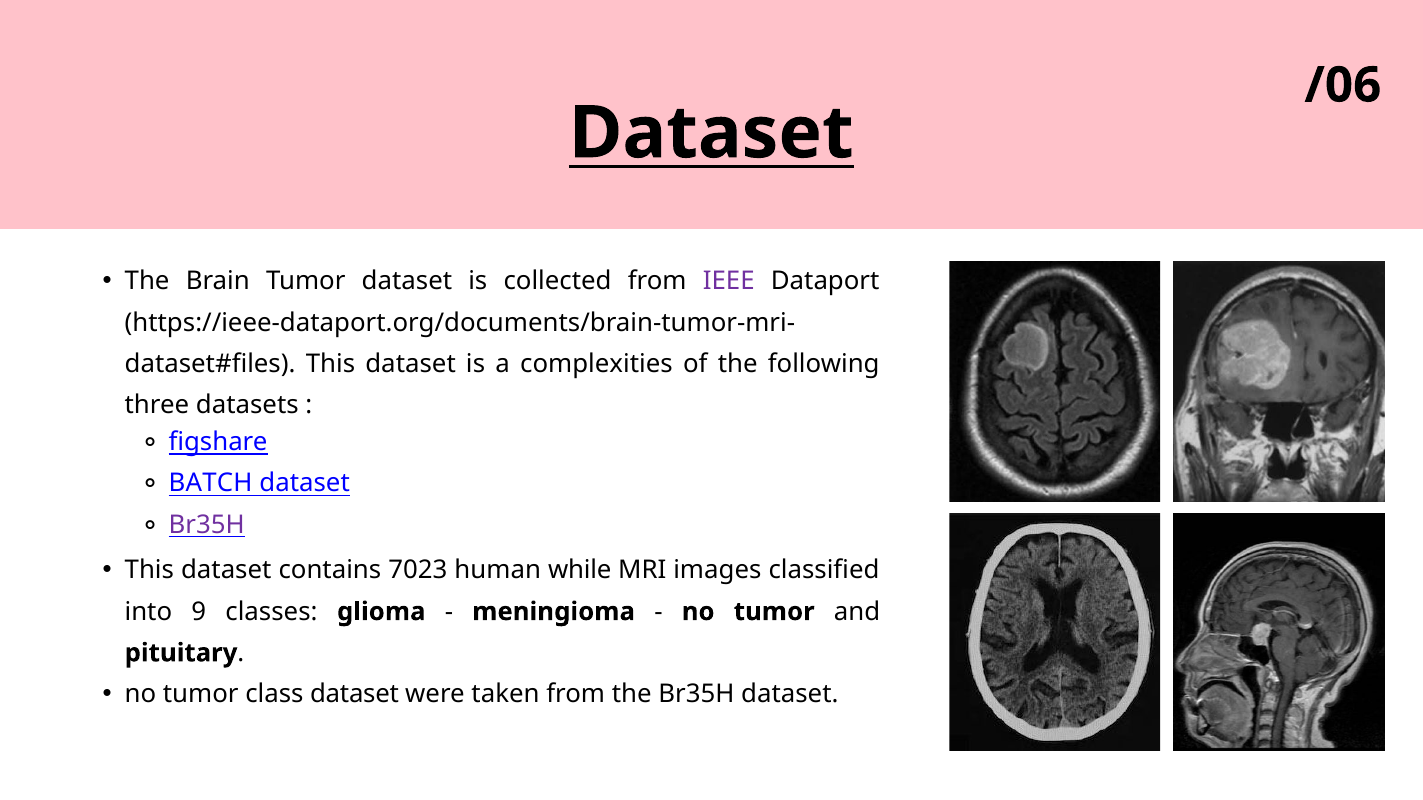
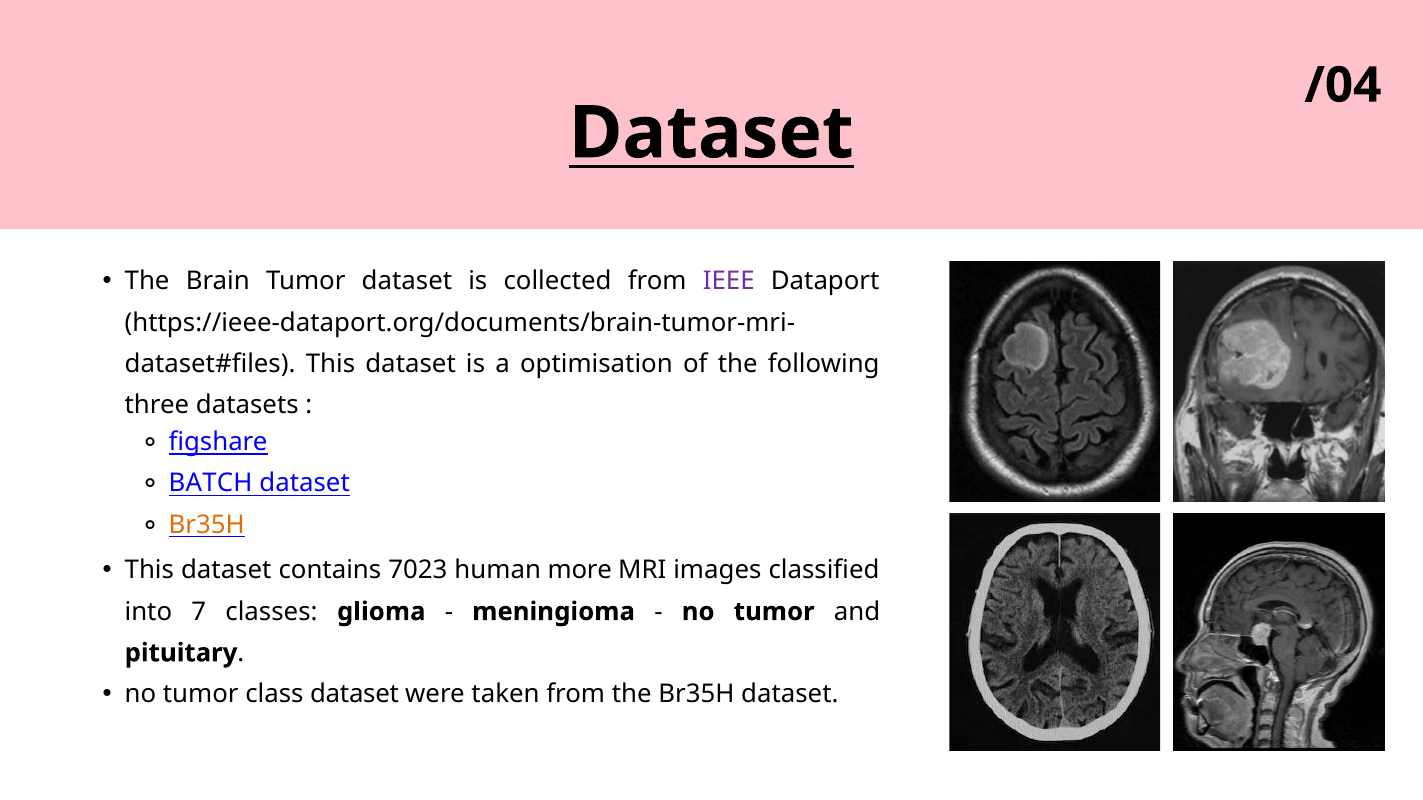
/06: /06 -> /04 (1343, 85)
complexities: complexities -> optimisation (596, 364)
Br35H colour: purple -> orange (207, 525)
while: while -> more (580, 571)
9: 9 -> 7 (199, 612)
